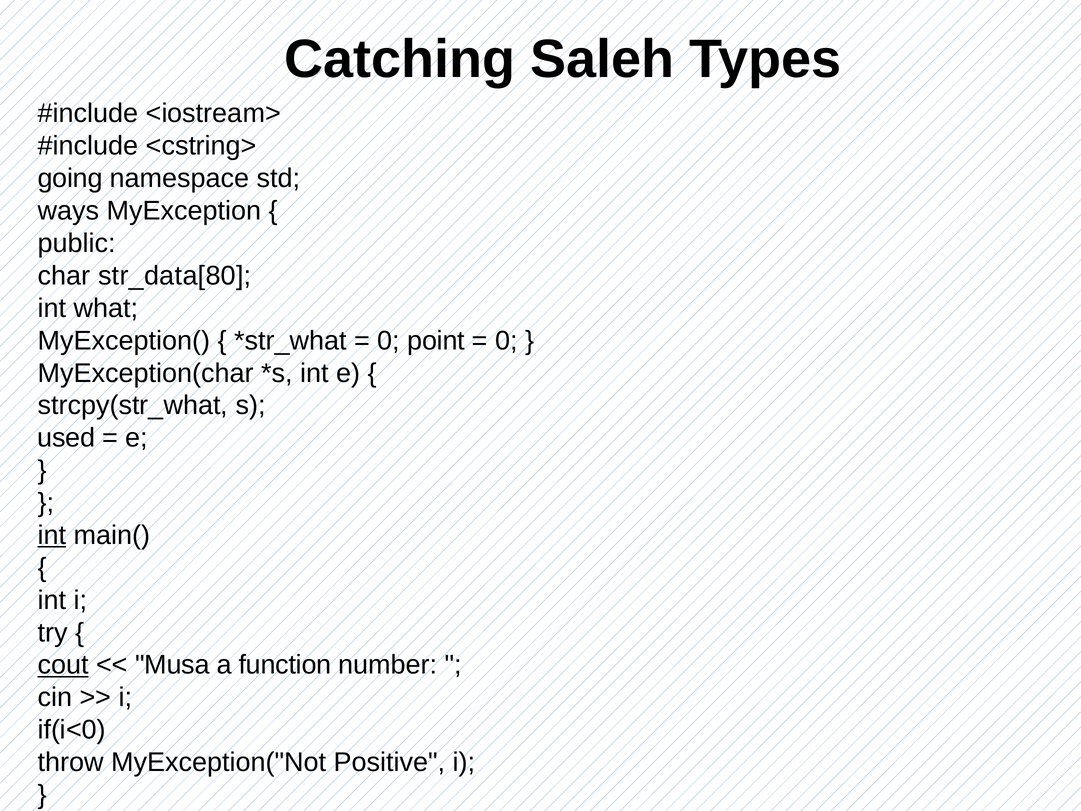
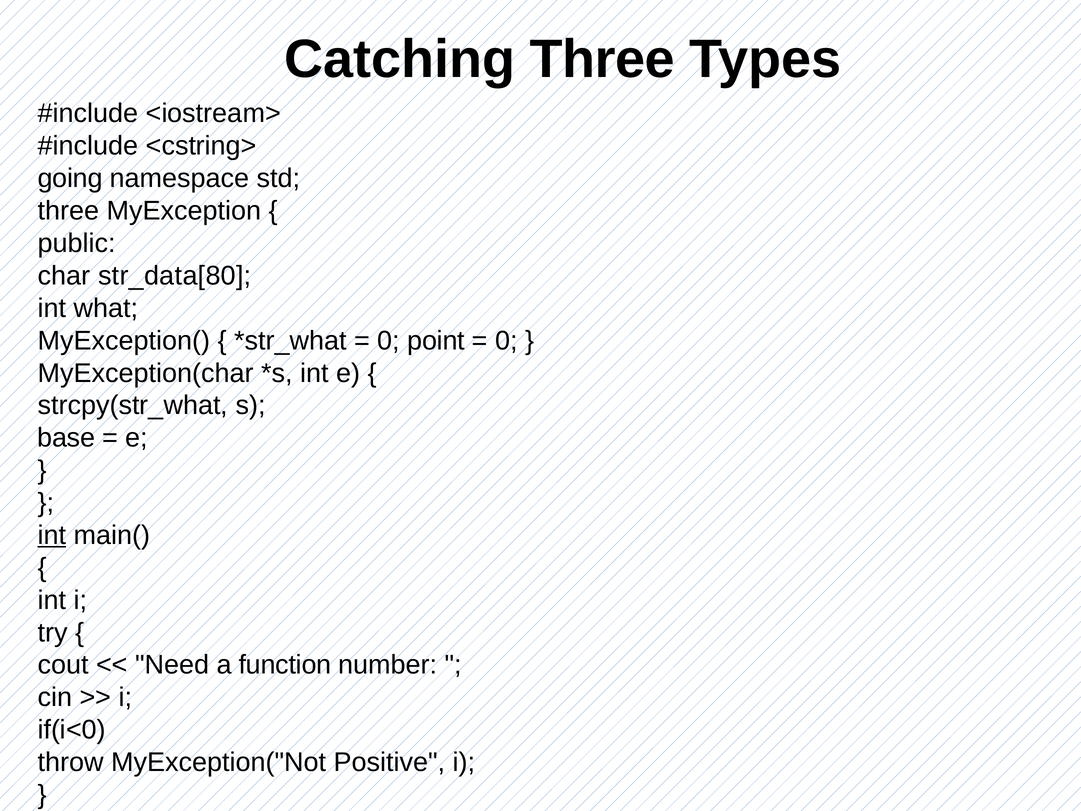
Catching Saleh: Saleh -> Three (602, 60)
ways: ways -> three (68, 211)
used: used -> base (66, 438)
cout underline: present -> none (63, 665)
Musa: Musa -> Need (172, 665)
